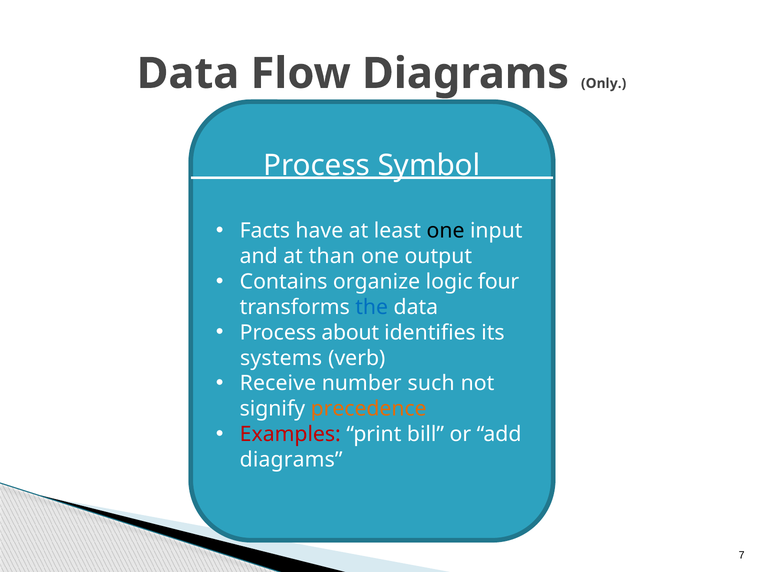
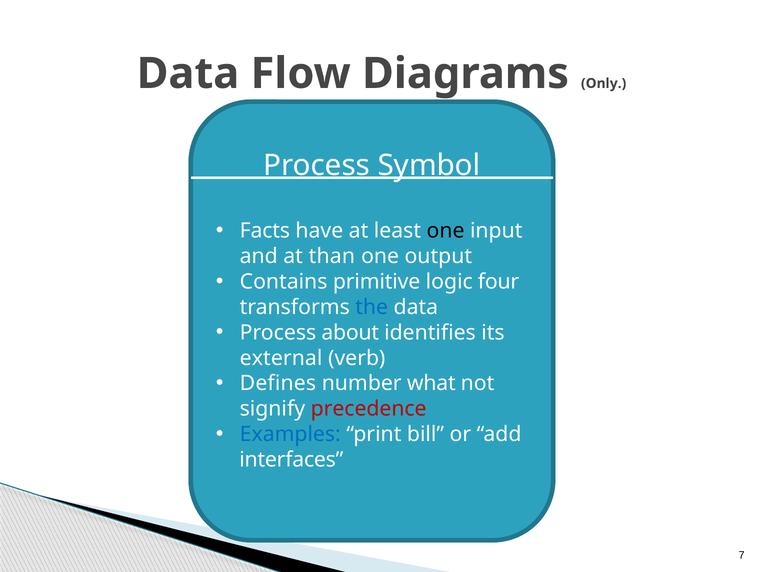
organize: organize -> primitive (377, 282)
systems: systems -> external (281, 358)
Receive: Receive -> Defines (278, 384)
such: such -> what (431, 384)
precedence colour: orange -> red (369, 409)
Examples colour: red -> blue (290, 435)
diagrams: diagrams -> interfaces (291, 460)
